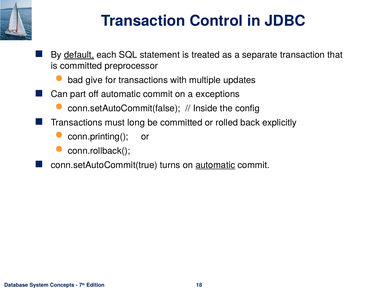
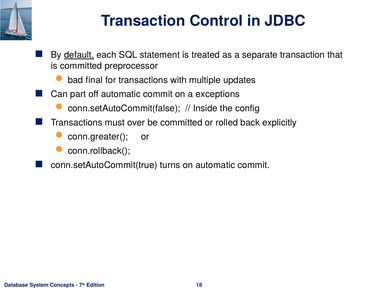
give: give -> final (94, 80)
long: long -> over (136, 123)
conn.printing(: conn.printing( -> conn.greater( (98, 137)
automatic underline: present -> none (215, 165)
